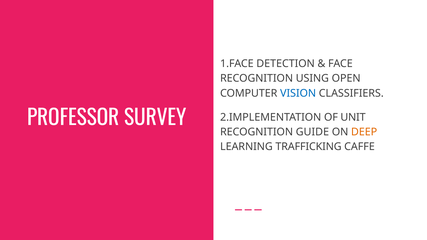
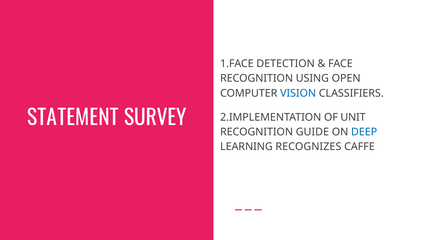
PROFESSOR: PROFESSOR -> STATEMENT (73, 118)
DEEP colour: orange -> blue (364, 132)
TRAFFICKING: TRAFFICKING -> RECOGNIZES (308, 147)
